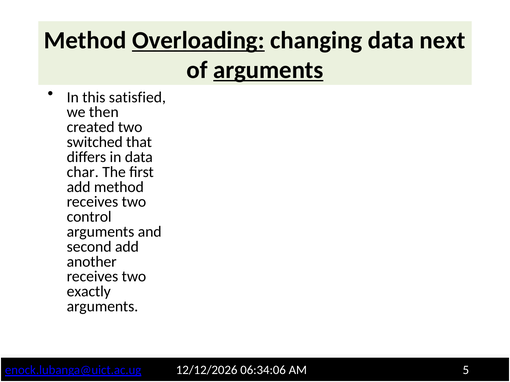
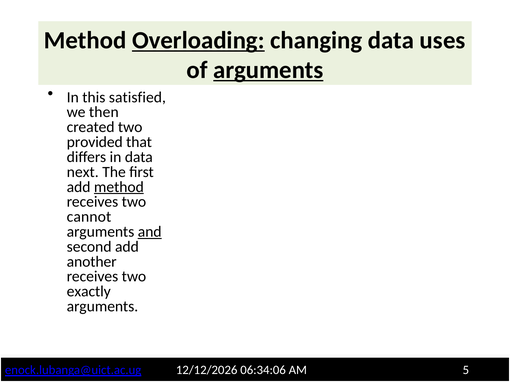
next: next -> uses (443, 40)
switched: switched -> provided (95, 142)
char: char -> next (83, 172)
method underline: none -> present (119, 187)
control: control -> cannot (89, 217)
and underline: none -> present (150, 232)
